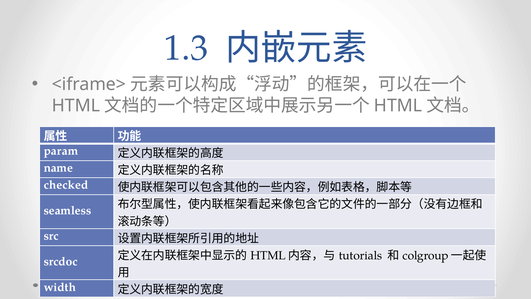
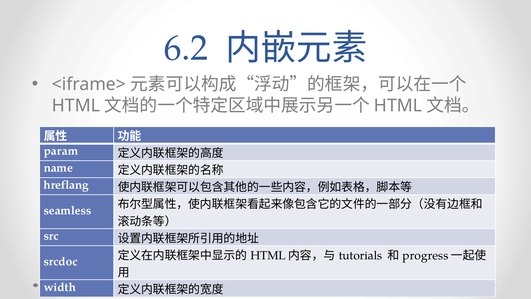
1.3: 1.3 -> 6.2 (186, 48)
checked: checked -> hreflang (66, 185)
colgroup: colgroup -> progress (426, 255)
